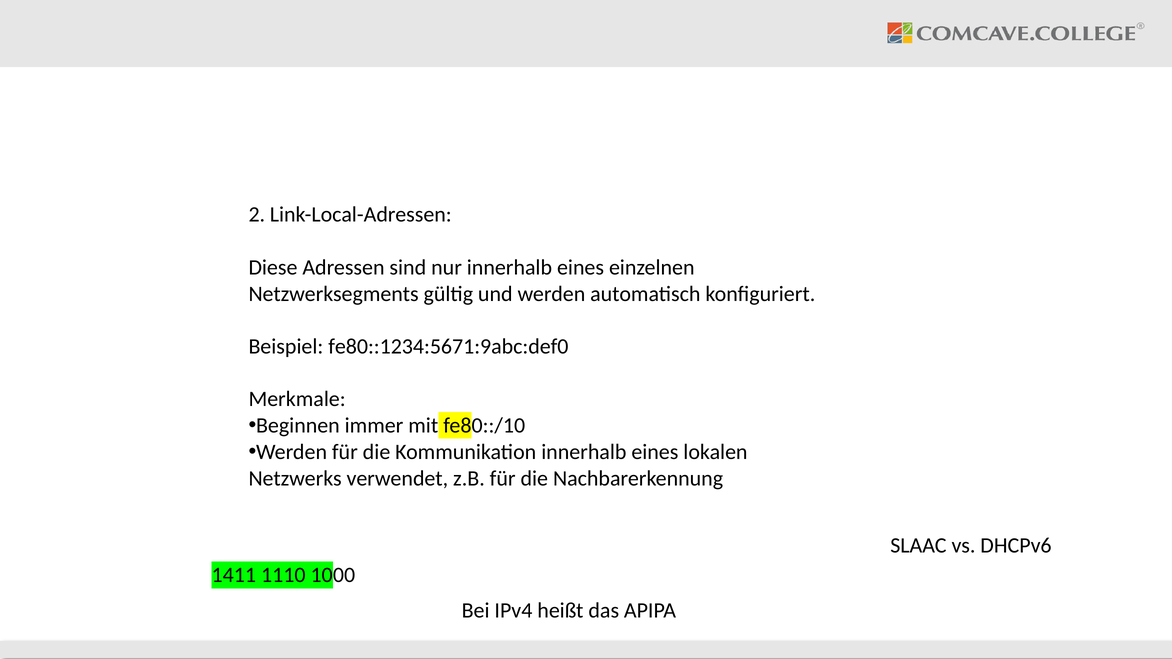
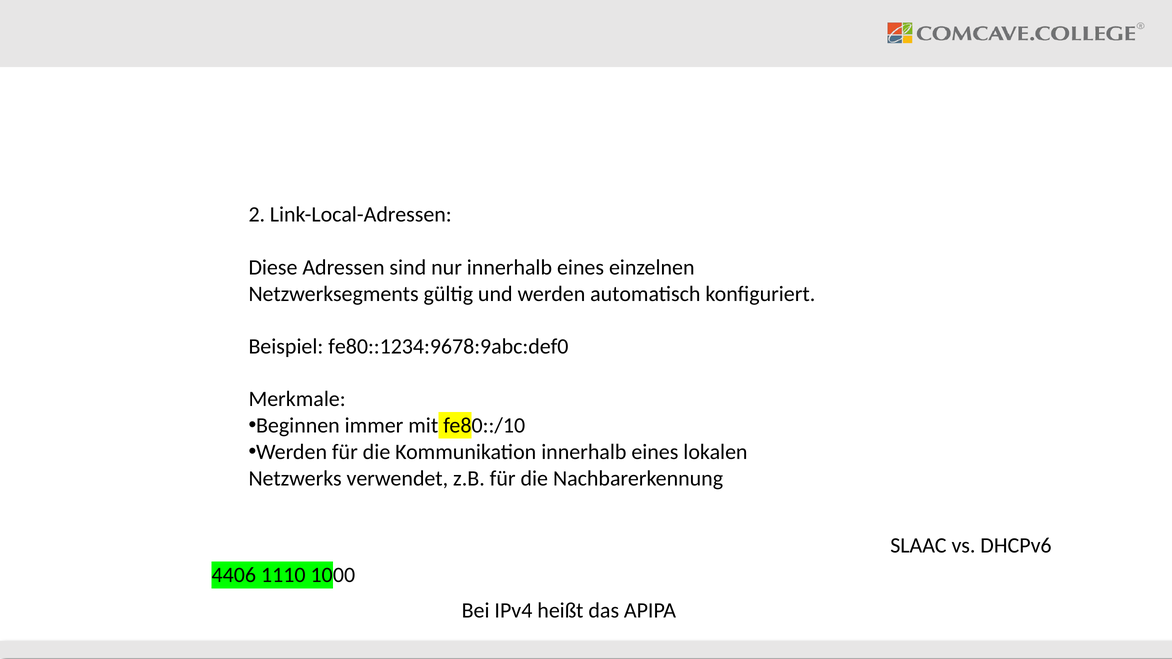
fe80::1234:5671:9abc:def0: fe80::1234:5671:9abc:def0 -> fe80::1234:9678:9abc:def0 (448, 347)
1411: 1411 -> 4406 (234, 575)
